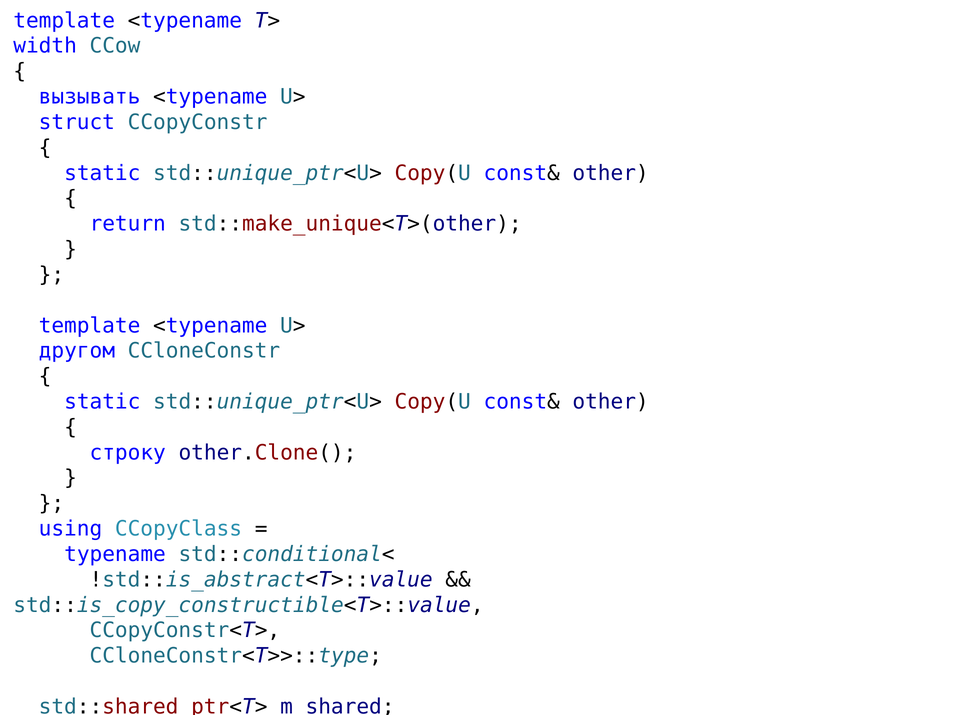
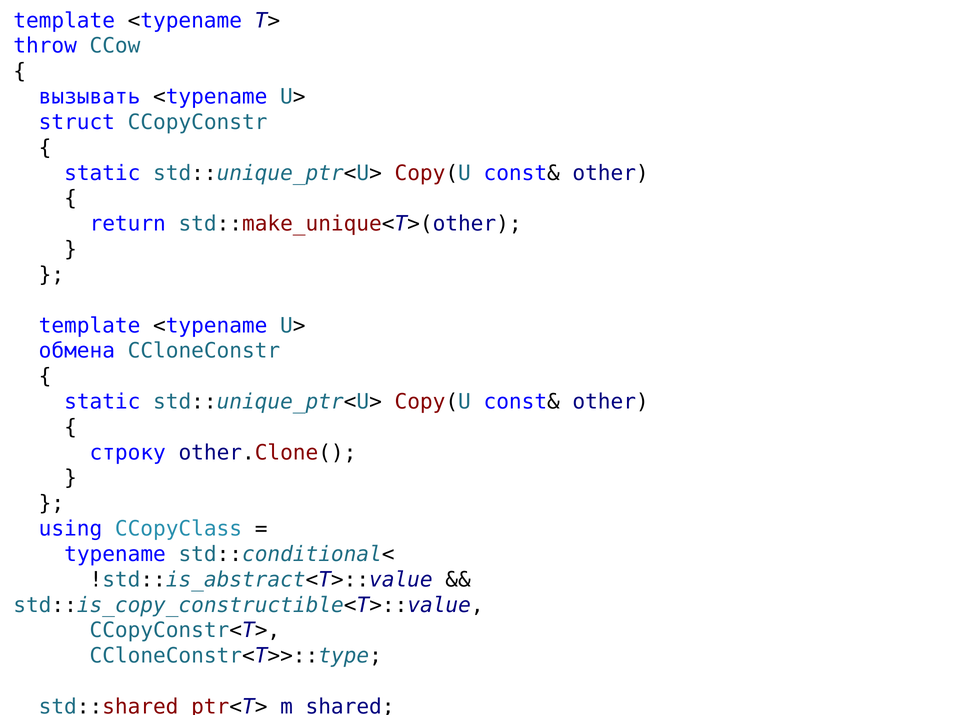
width: width -> throw (45, 46)
другом: другом -> обмена (77, 351)
